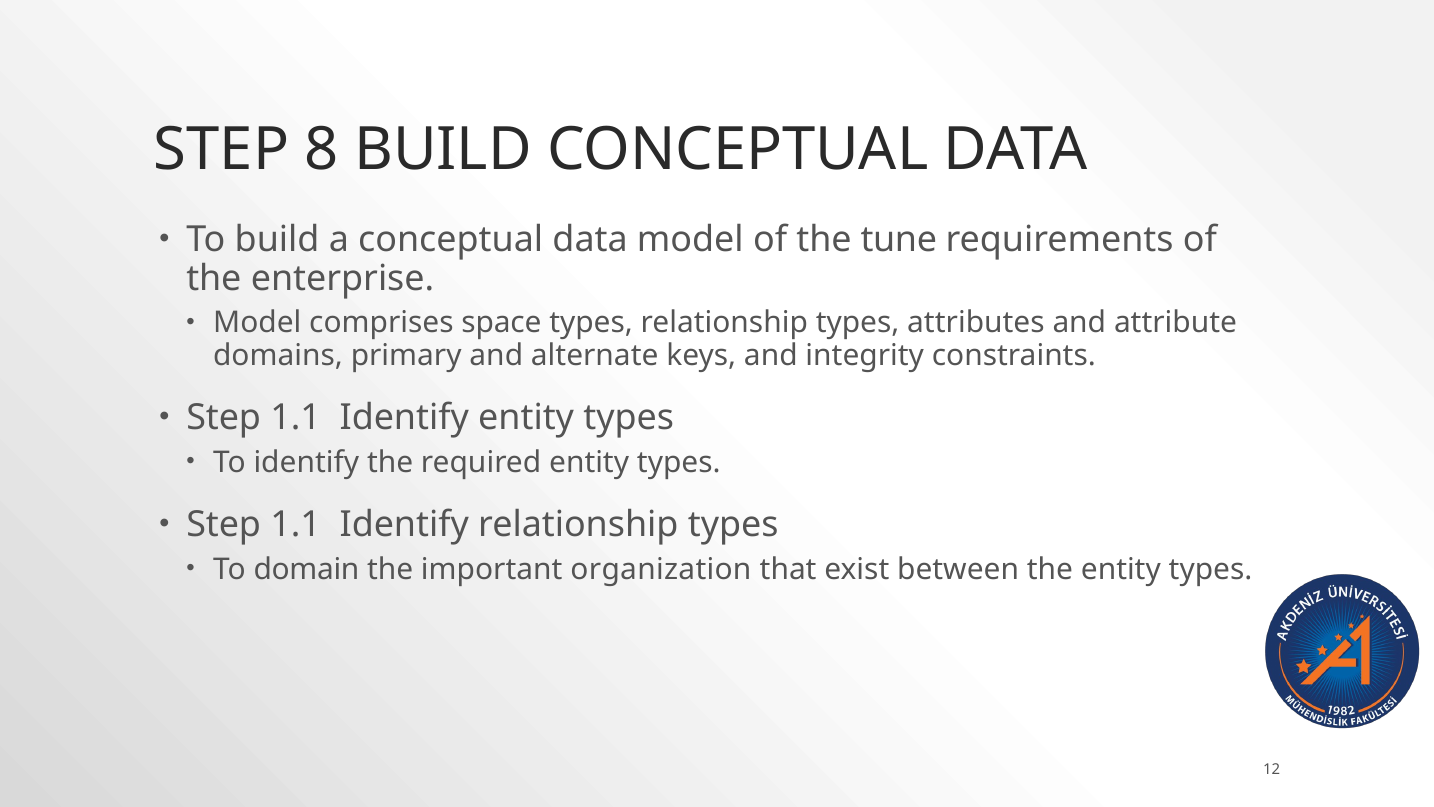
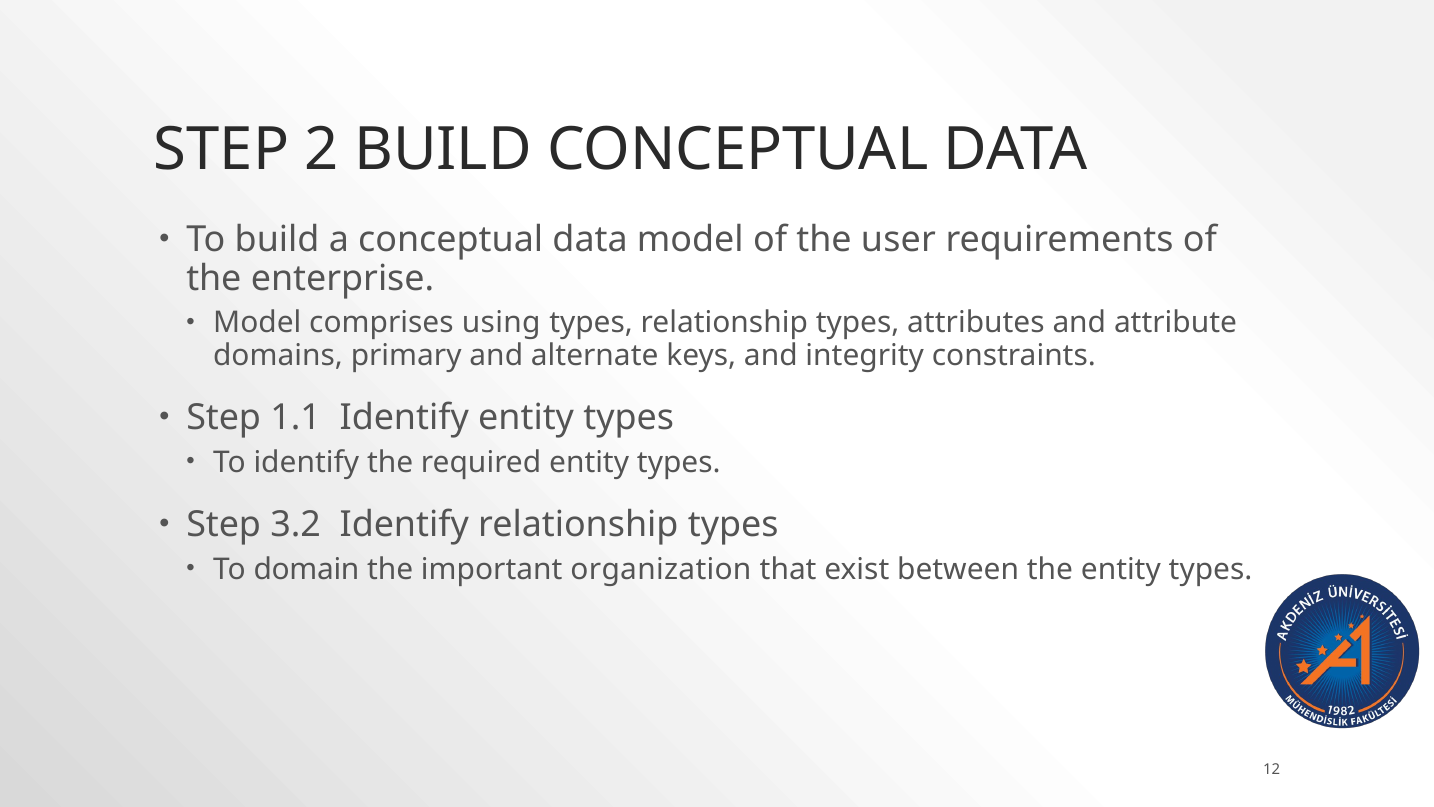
8: 8 -> 2 (322, 150)
tune: tune -> user (898, 240)
space: space -> using (501, 323)
1.1: 1.1 -> 3.2 (296, 525)
